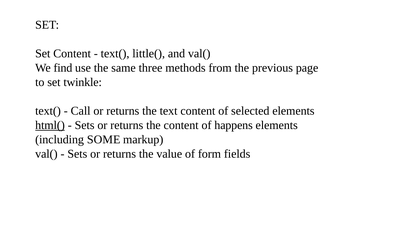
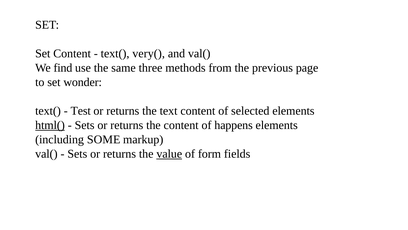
little(: little( -> very( (149, 53)
twinkle: twinkle -> wonder (83, 82)
Call: Call -> Test (81, 111)
value underline: none -> present (169, 153)
